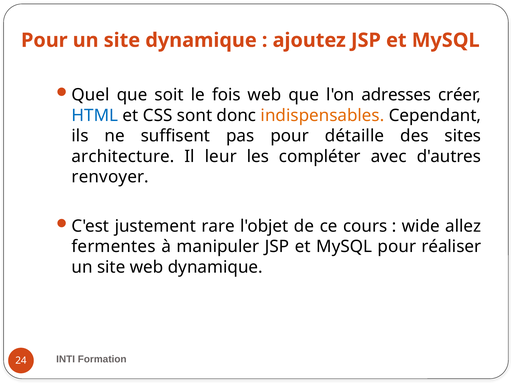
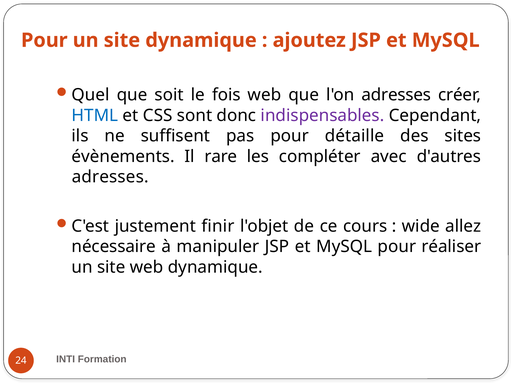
indispensables colour: orange -> purple (323, 116)
architecture: architecture -> évènements (123, 156)
leur: leur -> rare (221, 156)
renvoyer: renvoyer -> adresses (110, 177)
rare: rare -> finir (218, 226)
fermentes: fermentes -> nécessaire (114, 247)
